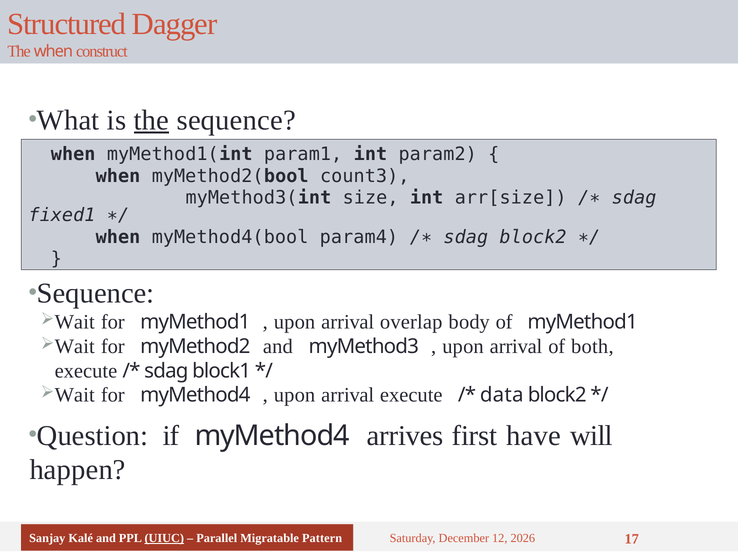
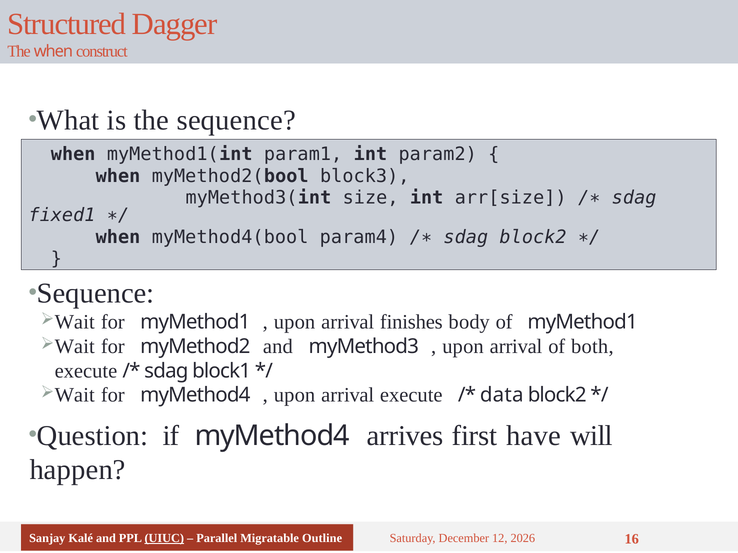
the underline: present -> none (151, 120)
count3: count3 -> block3 (365, 176)
overlap: overlap -> finishes (411, 322)
Pattern: Pattern -> Outline (322, 539)
17: 17 -> 16 (632, 539)
